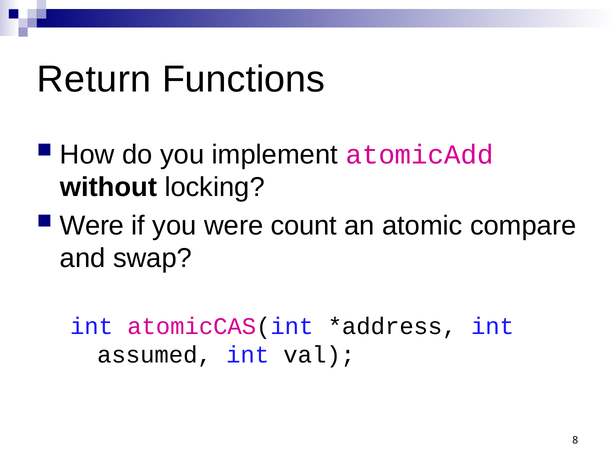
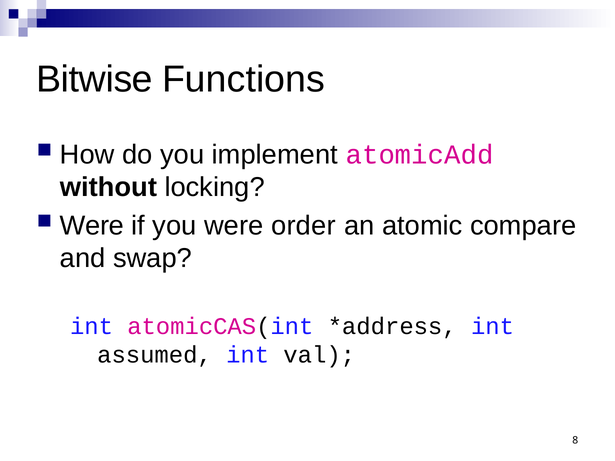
Return: Return -> Bitwise (94, 79)
count: count -> order (304, 226)
